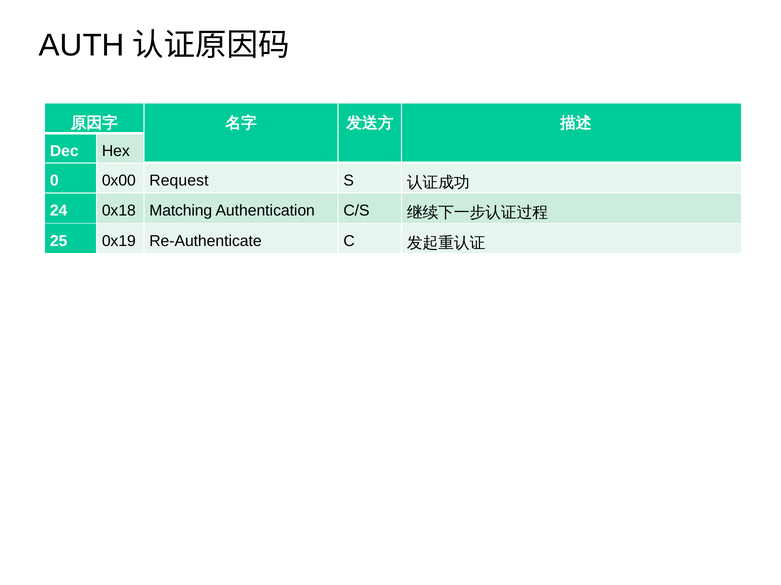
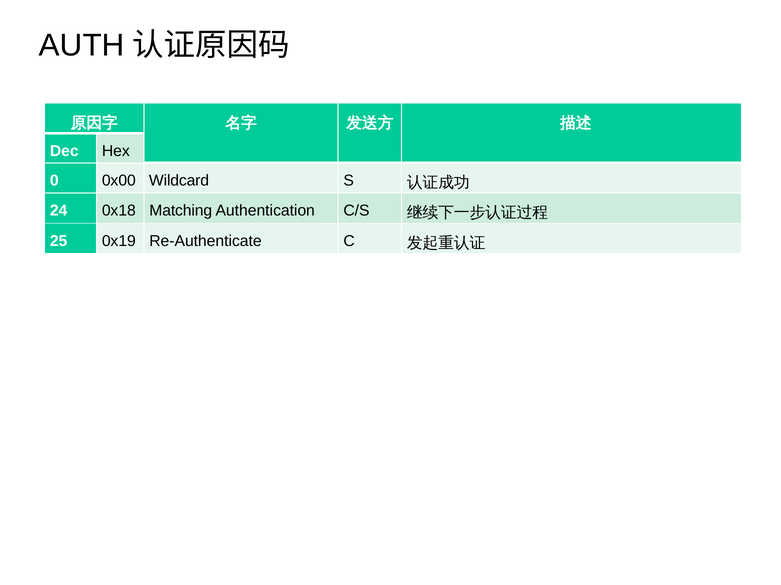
Request: Request -> Wildcard (179, 181)
